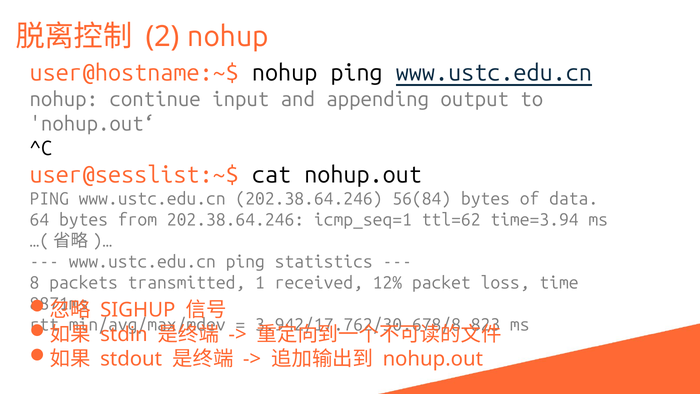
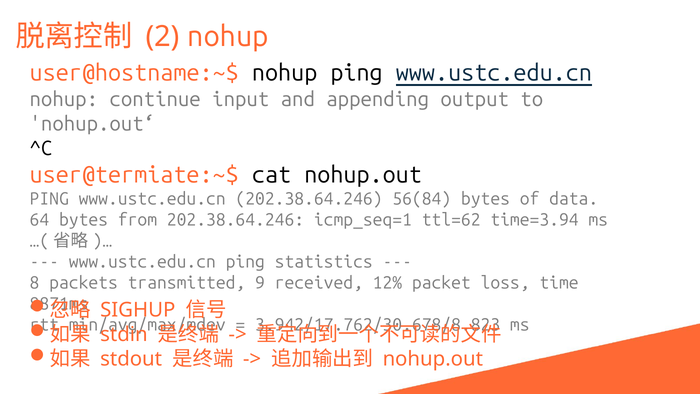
user@sesslist:~$: user@sesslist:~$ -> user@termiate:~$ (134, 175)
1: 1 -> 9 (260, 283)
